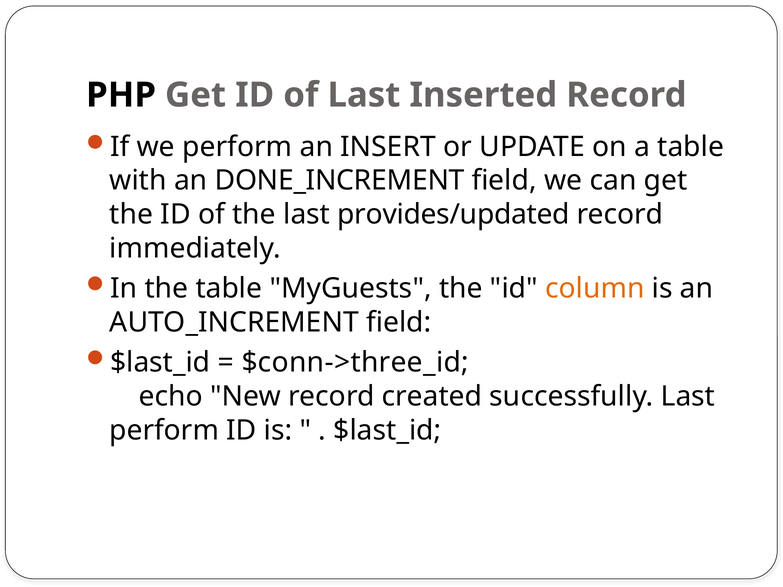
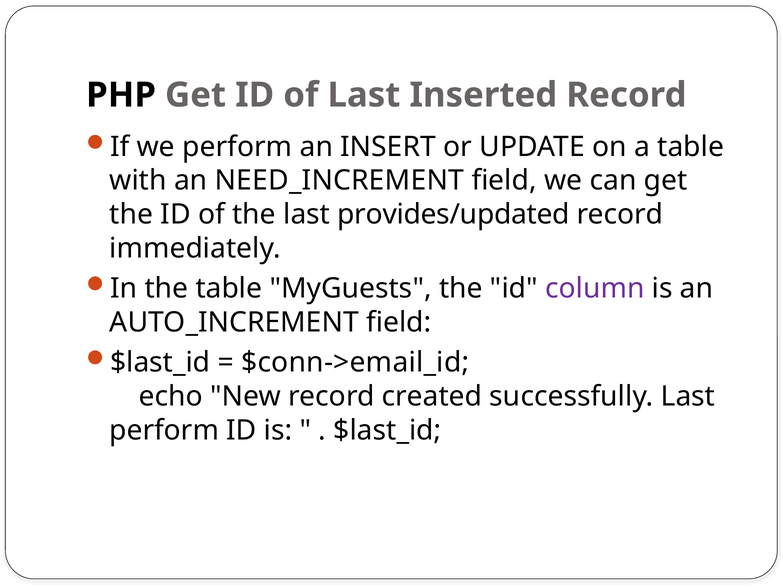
DONE_INCREMENT: DONE_INCREMENT -> NEED_INCREMENT (339, 181)
column colour: orange -> purple (595, 289)
$conn->three_id: $conn->three_id -> $conn->email_id (355, 363)
